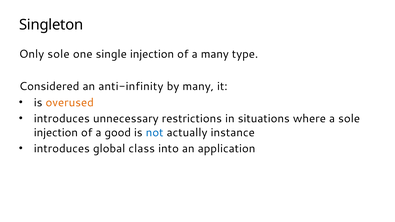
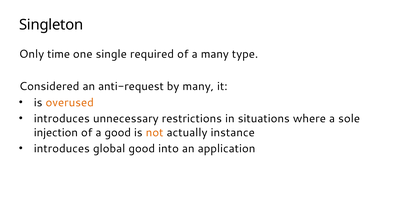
Only sole: sole -> time (59, 54)
single injection: injection -> required (152, 54)
anti-infinity: anti-infinity -> anti-request (131, 86)
not colour: blue -> orange (155, 133)
global class: class -> good (142, 149)
